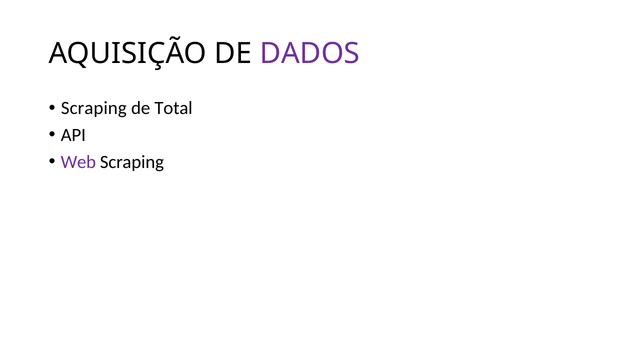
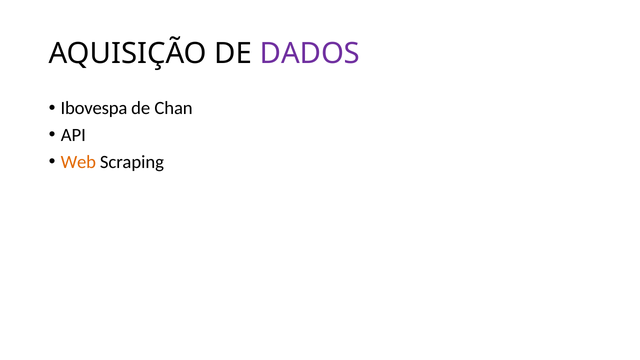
Scraping: Scraping -> Ibovespa (94, 108)
Total: Total -> Chan (174, 108)
Web colour: purple -> orange (78, 162)
